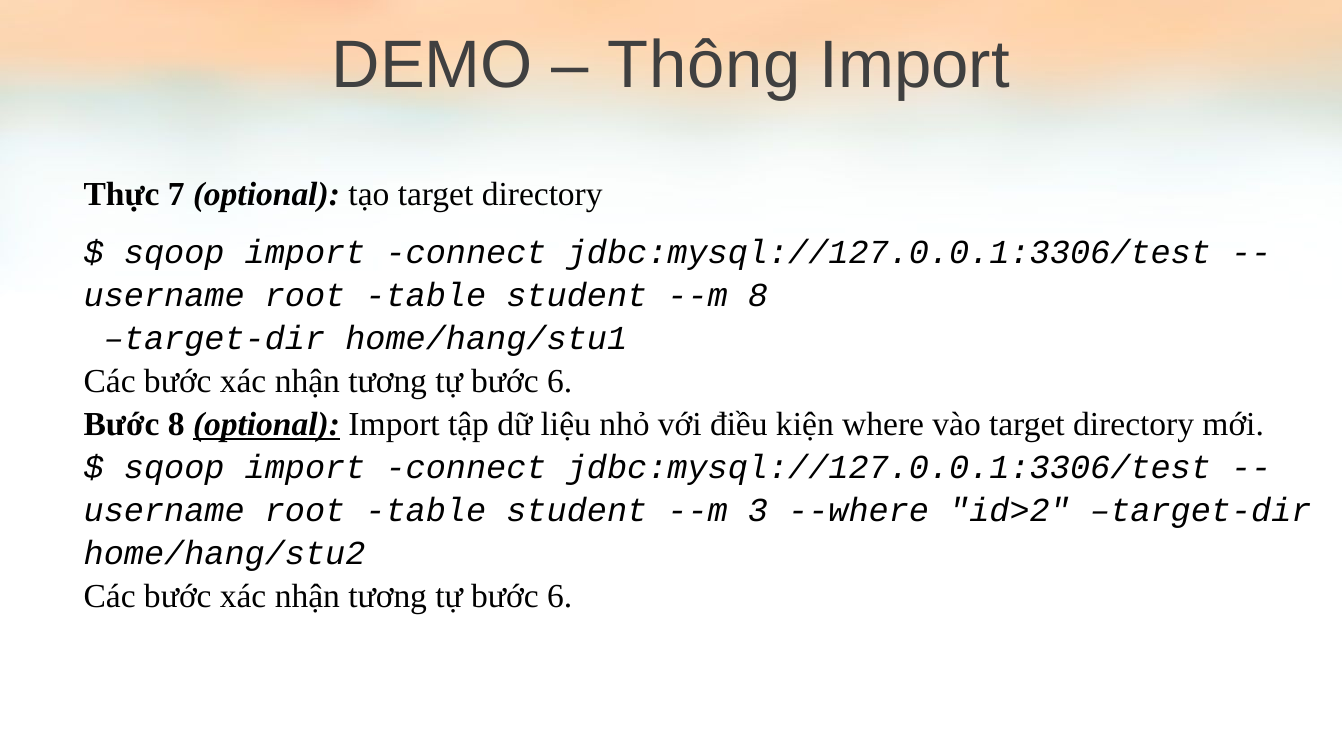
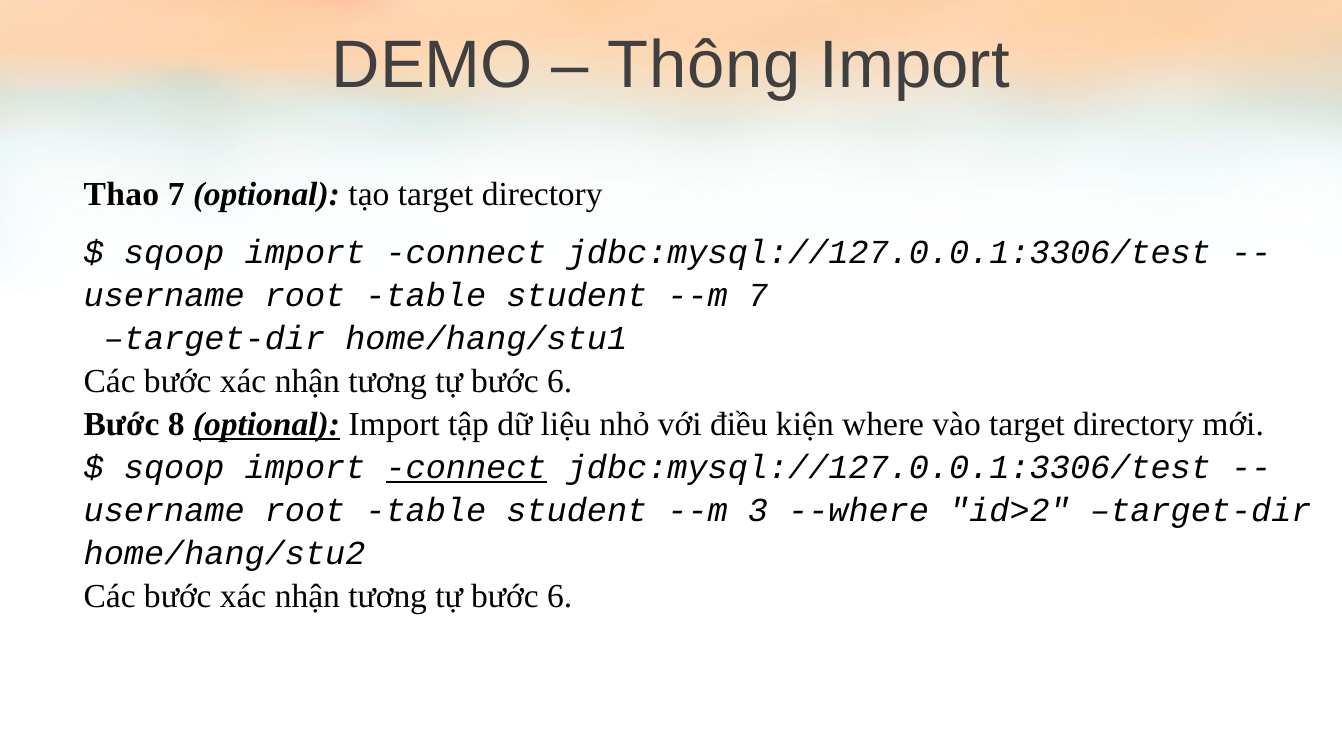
Thực: Thực -> Thao (121, 194)
--m 8: 8 -> 7 (758, 295)
connect underline: none -> present (466, 467)
